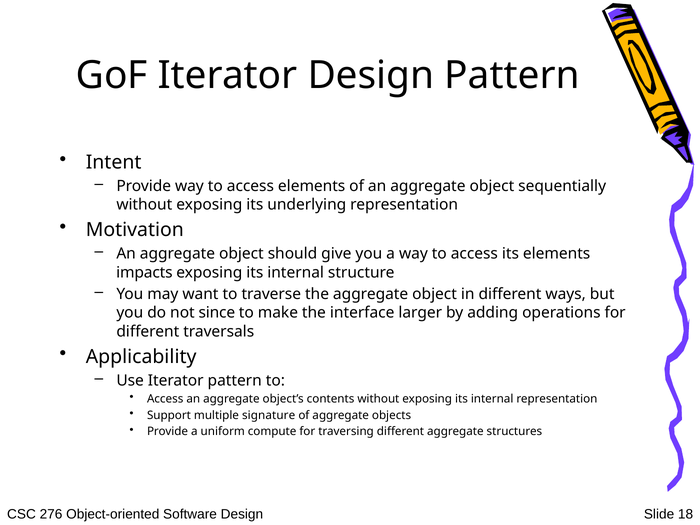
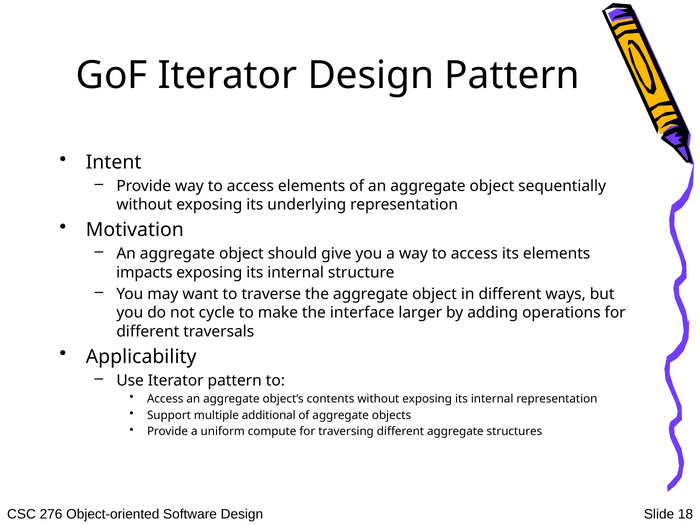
since: since -> cycle (217, 313)
signature: signature -> additional (269, 415)
